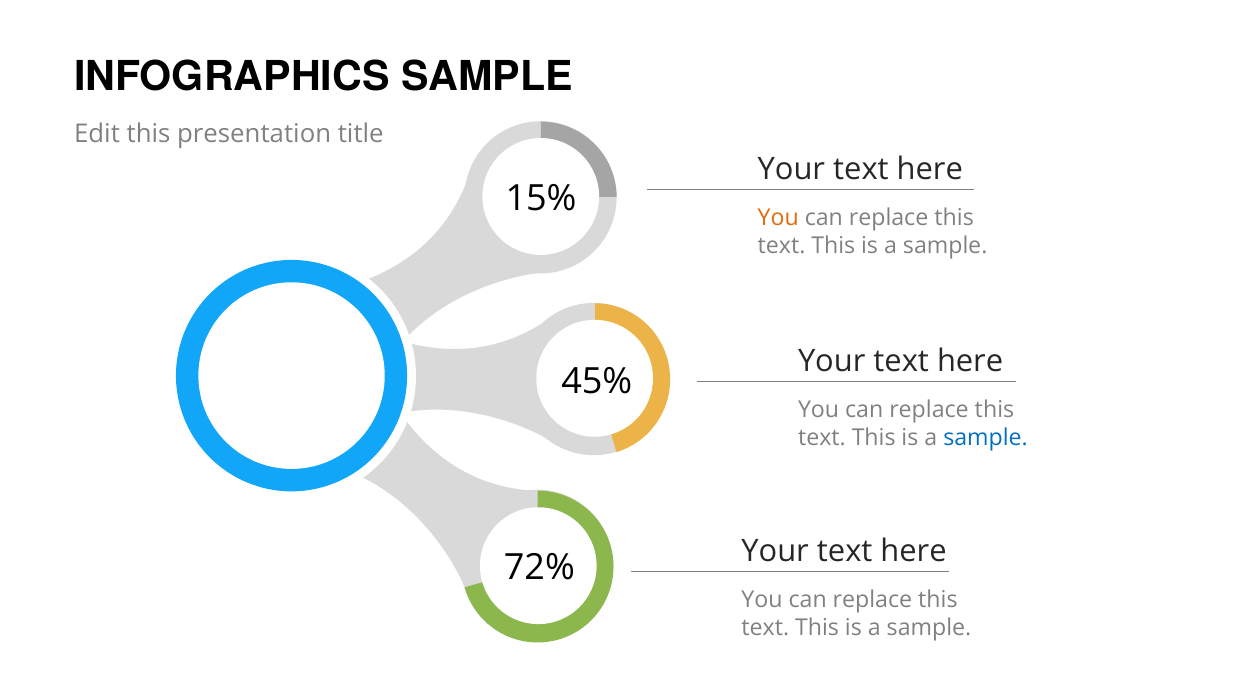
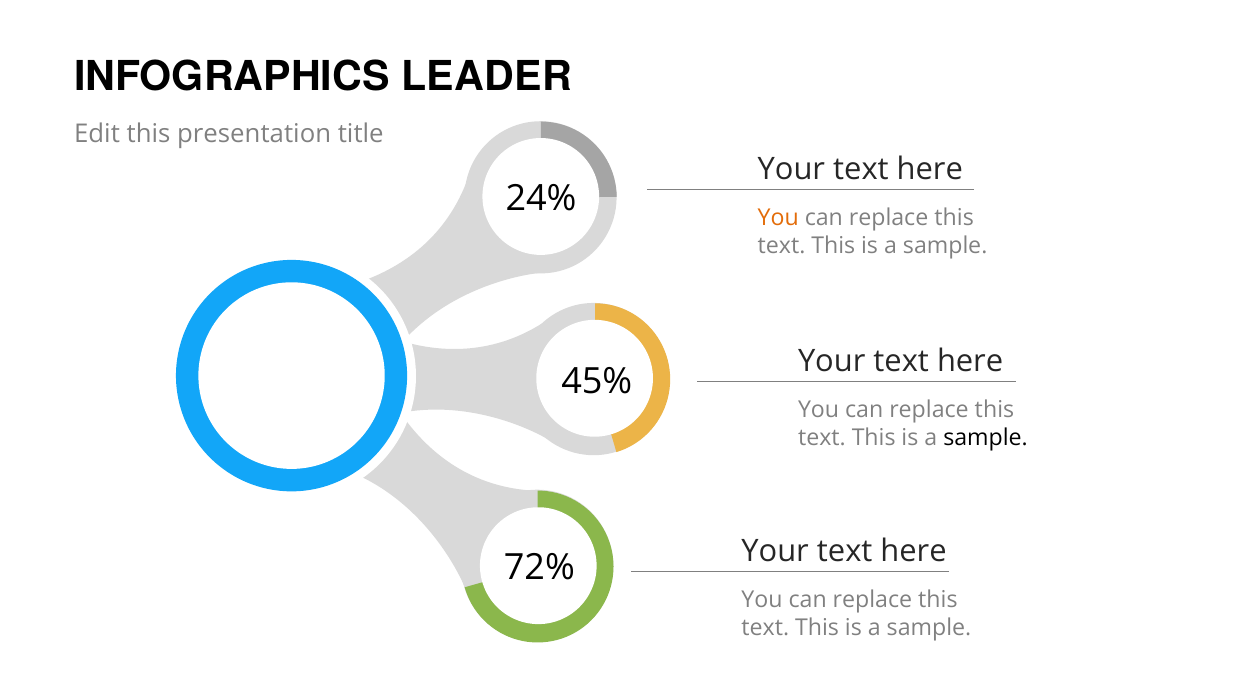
INFOGRAPHICS SAMPLE: SAMPLE -> LEADER (487, 77)
15%: 15% -> 24% (541, 198)
sample colour: blue -> black (986, 437)
